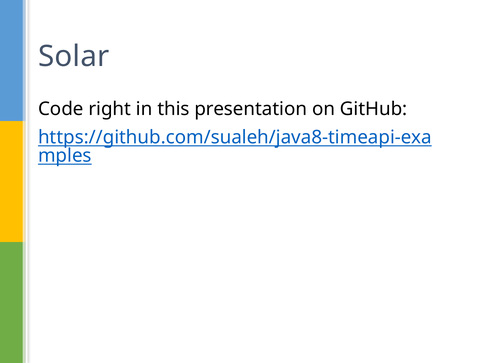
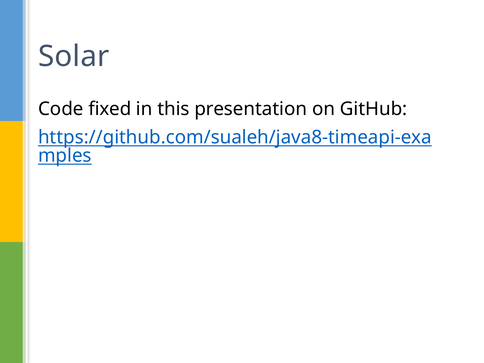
right: right -> fixed (110, 109)
